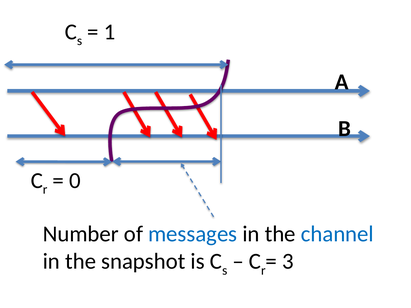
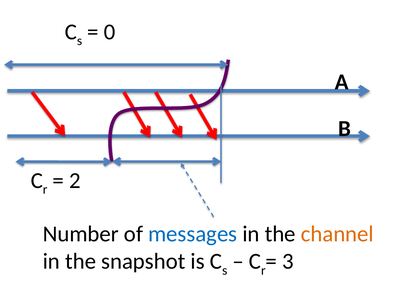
1: 1 -> 0 (109, 32)
0: 0 -> 2 (75, 181)
channel colour: blue -> orange (337, 234)
